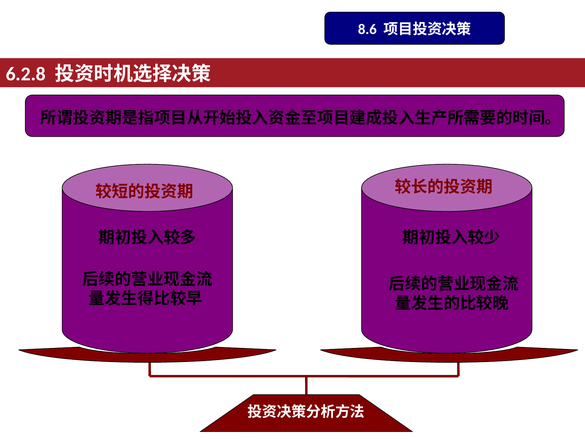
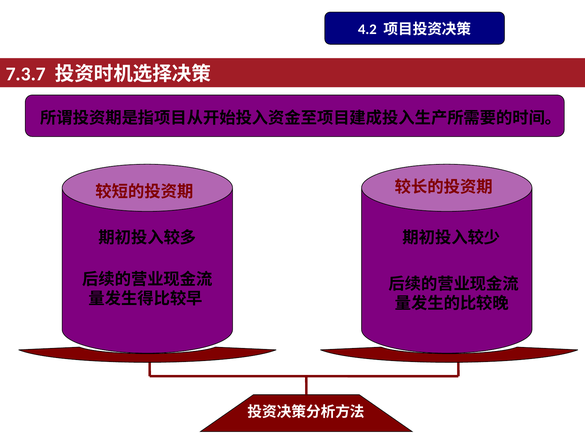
8.6: 8.6 -> 4.2 (367, 29)
6.2.8: 6.2.8 -> 7.3.7 (26, 74)
